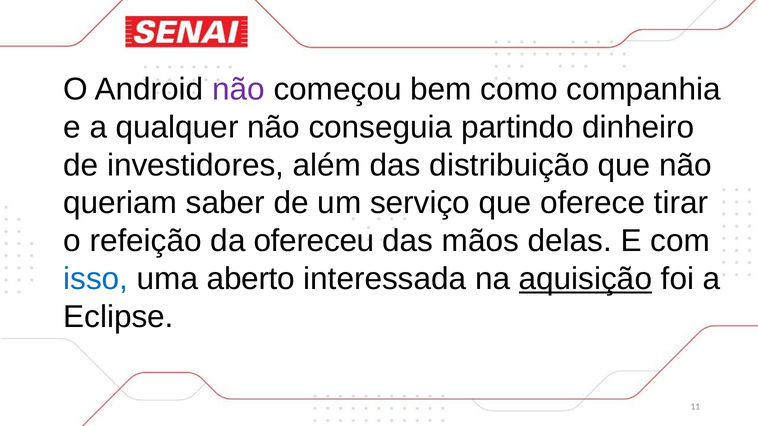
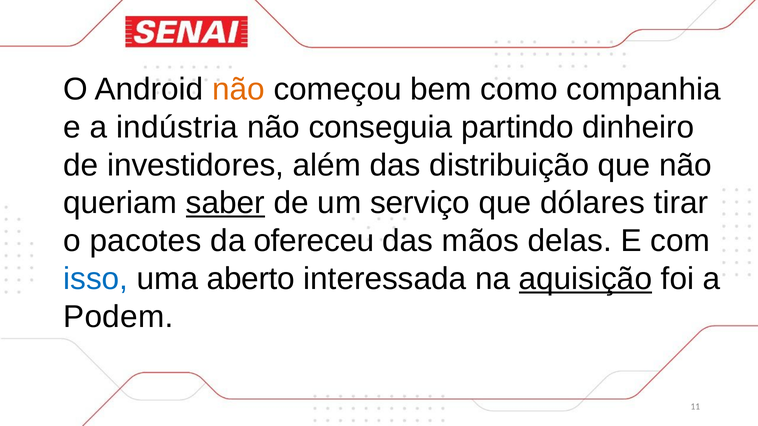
não colour: purple -> orange (239, 90)
qualquer: qualquer -> indústria (177, 127)
saber underline: none -> present (225, 203)
oferece: oferece -> dólares (593, 203)
refeição: refeição -> pacotes (146, 241)
Eclipse: Eclipse -> Podem (118, 317)
